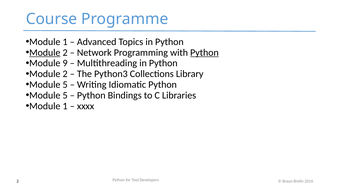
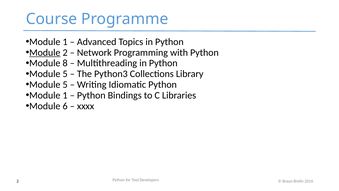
Python underline: present -> none (204, 52)
9: 9 -> 8 (65, 63)
2: 2 -> 5 (65, 74)
5: 5 -> 1 (65, 95)
1: 1 -> 6 (65, 106)
